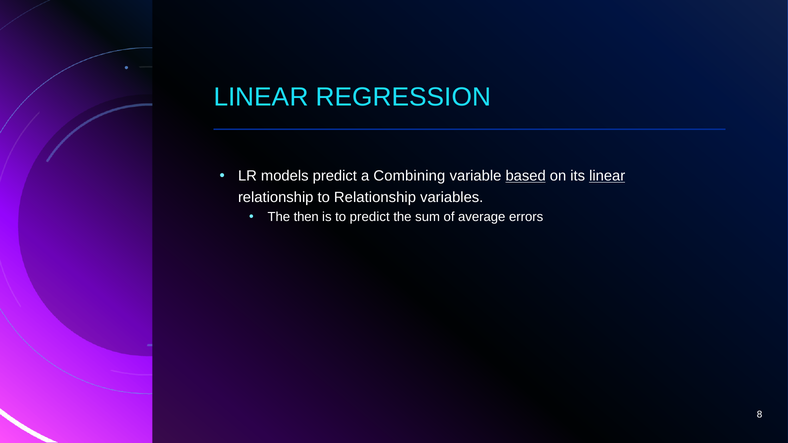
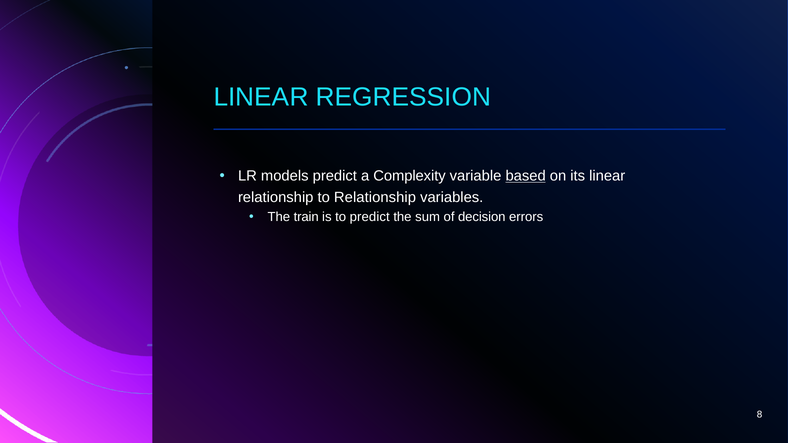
Combining: Combining -> Complexity (409, 176)
linear underline: present -> none (607, 176)
then: then -> train (306, 217)
average: average -> decision (482, 217)
